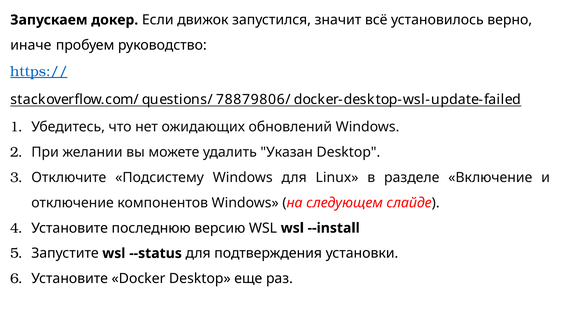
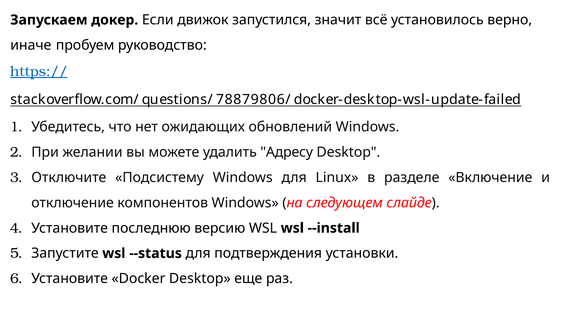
Указан: Указан -> Адресу (287, 152)
